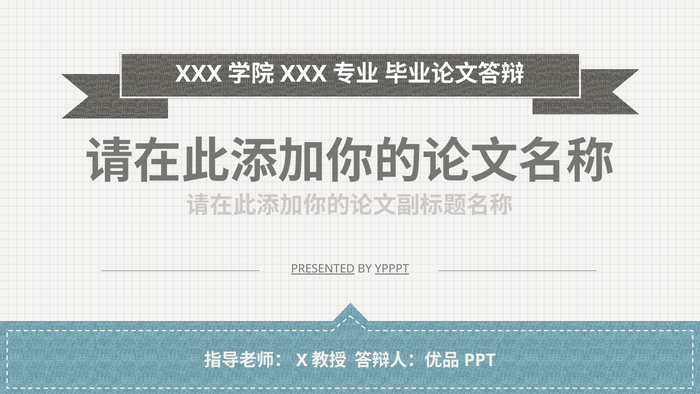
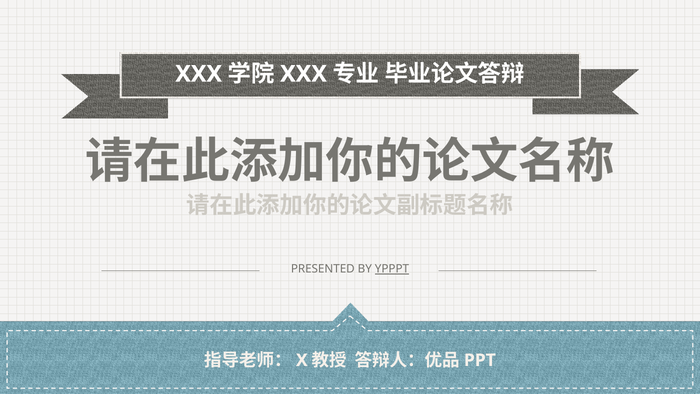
PRESENTED underline: present -> none (323, 269)
